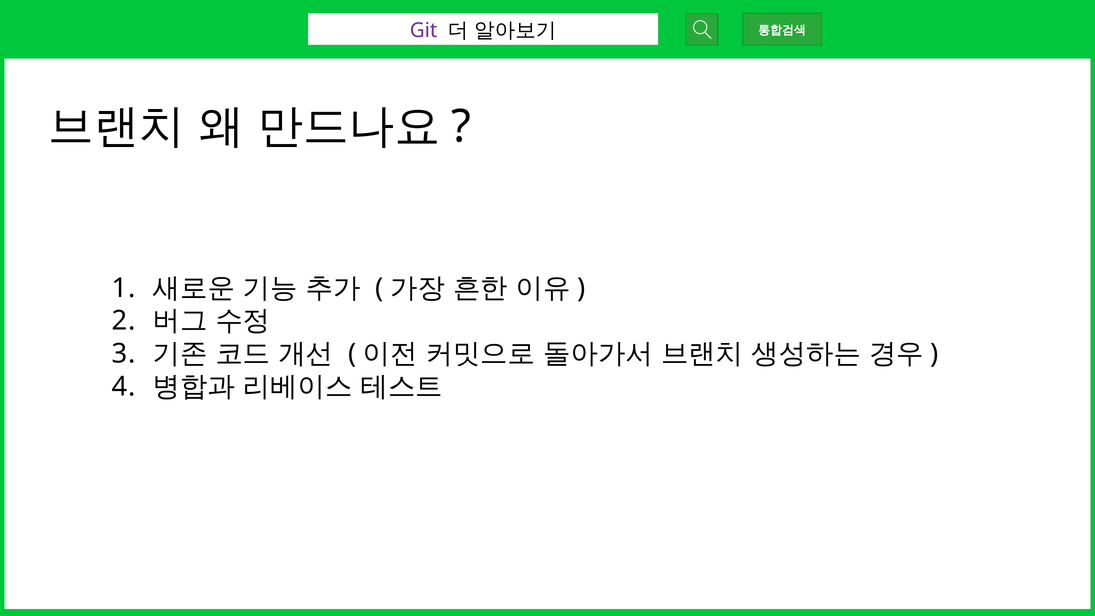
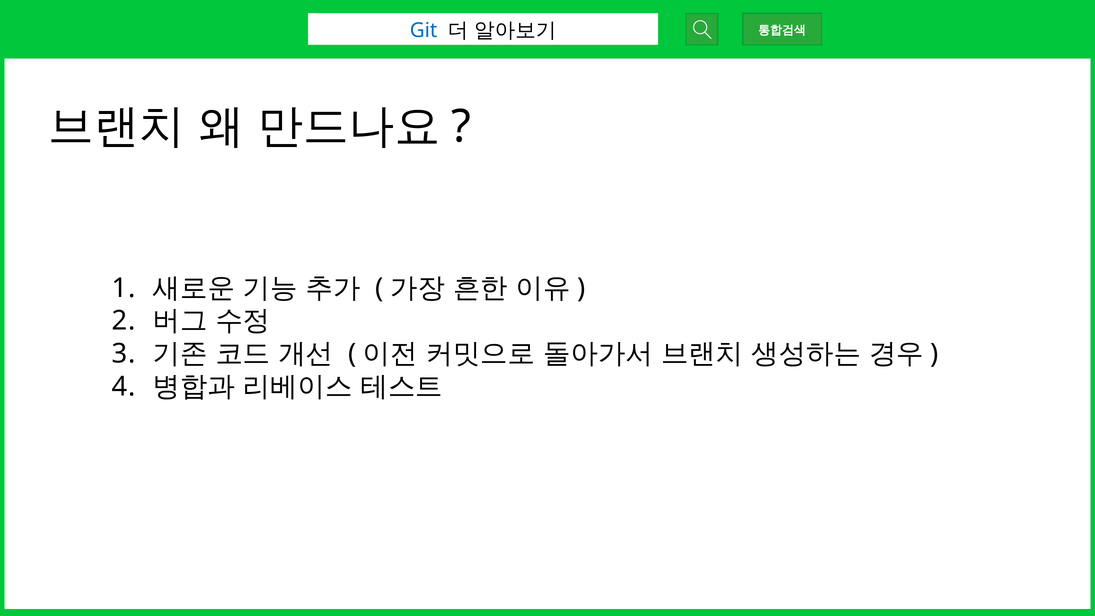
Git colour: purple -> blue (424, 30)
